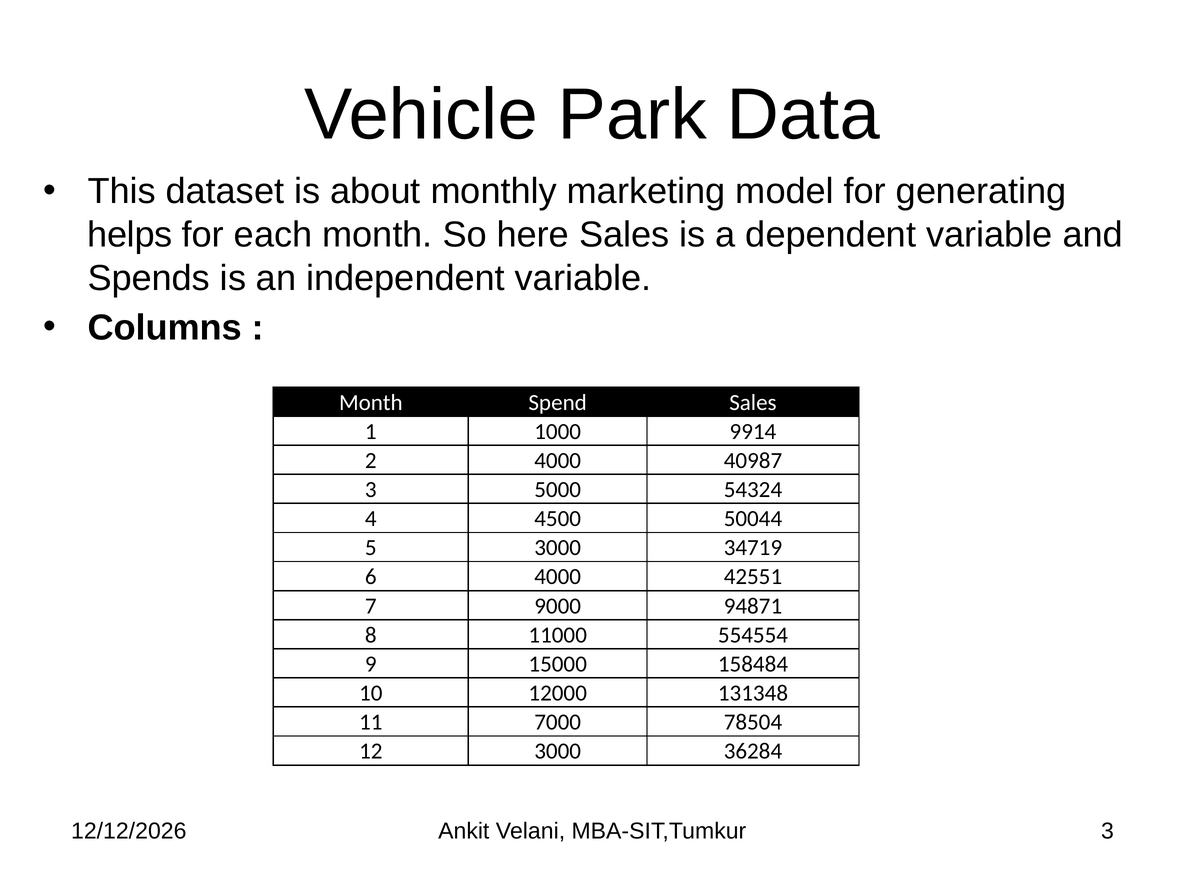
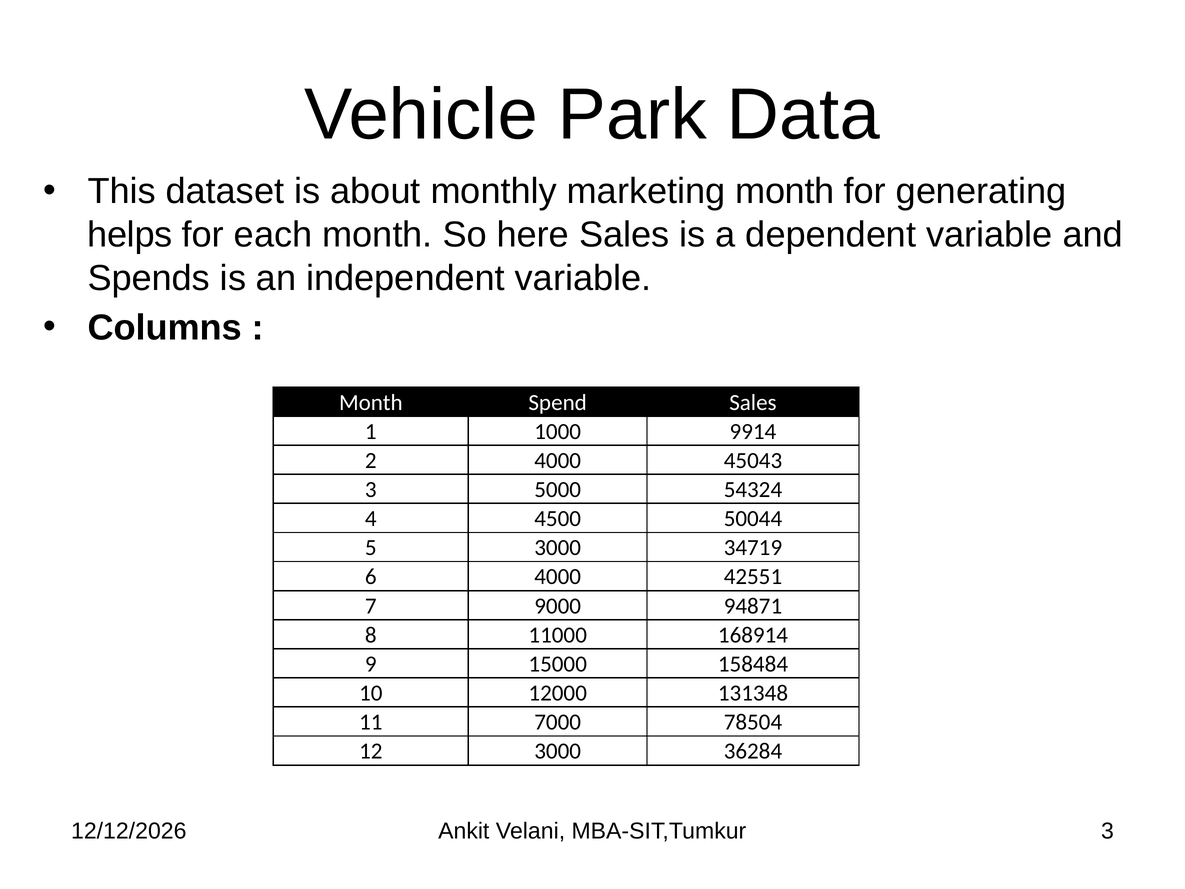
marketing model: model -> month (785, 191)
40987: 40987 -> 45043 (753, 460)
554554: 554554 -> 168914 (753, 635)
